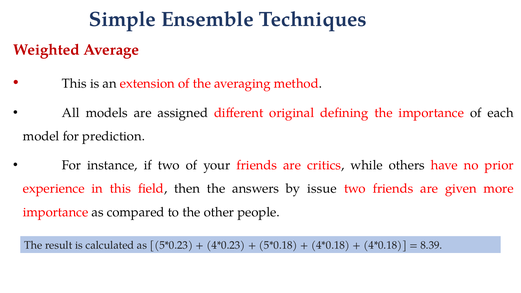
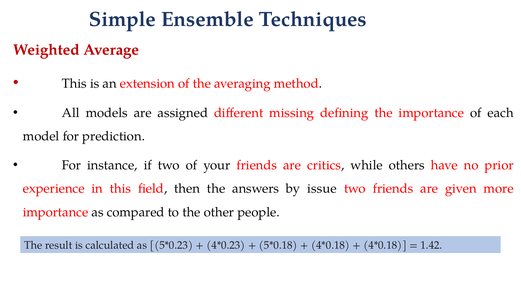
original: original -> missing (292, 113)
8.39: 8.39 -> 1.42 (431, 245)
